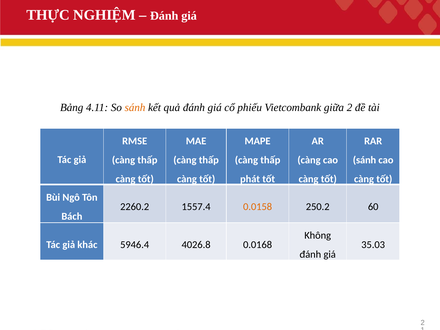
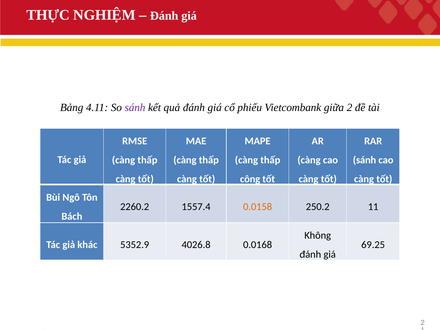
sánh colour: orange -> purple (135, 108)
phát: phát -> công (250, 179)
60: 60 -> 11 (373, 207)
5946.4: 5946.4 -> 5352.9 (135, 245)
35.03: 35.03 -> 69.25 (373, 245)
